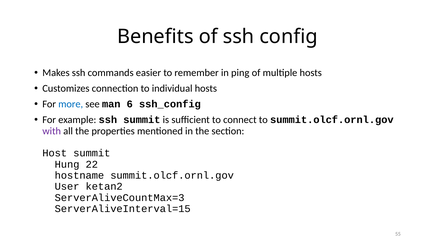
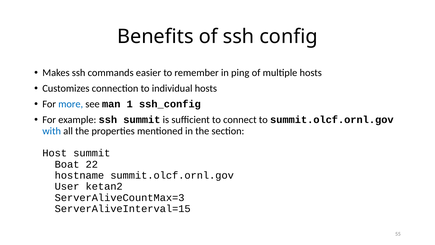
6: 6 -> 1 (130, 104)
with colour: purple -> blue (52, 131)
Hung: Hung -> Boat (67, 164)
